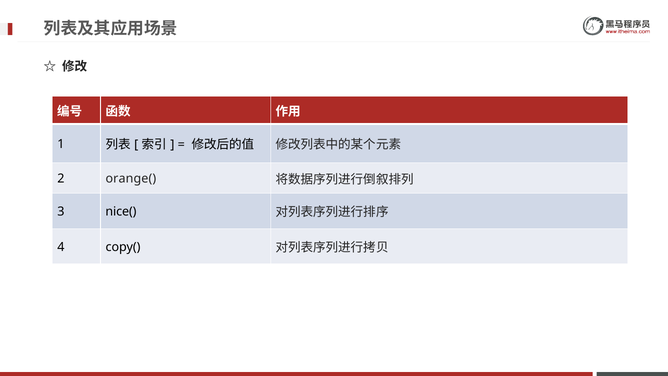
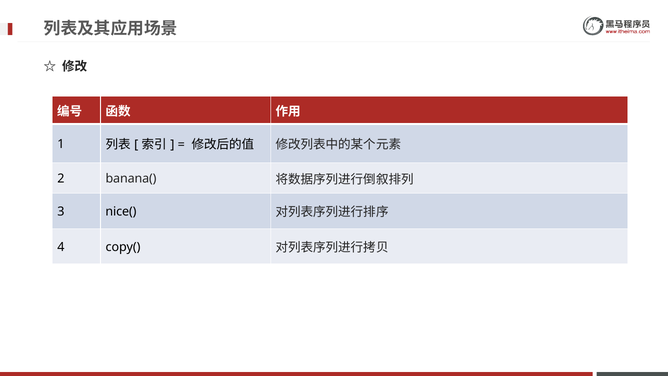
orange(: orange( -> banana( (131, 179)
